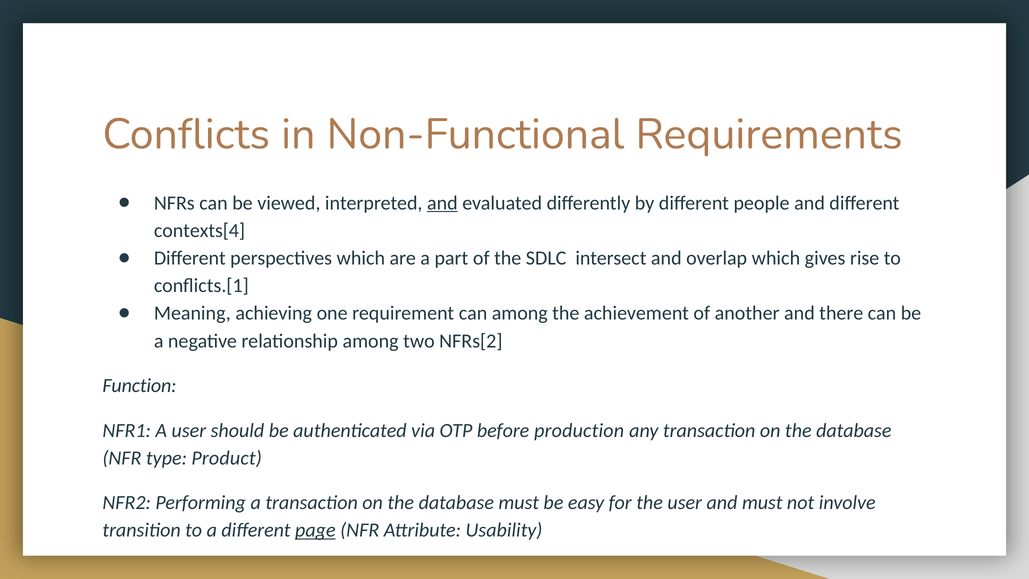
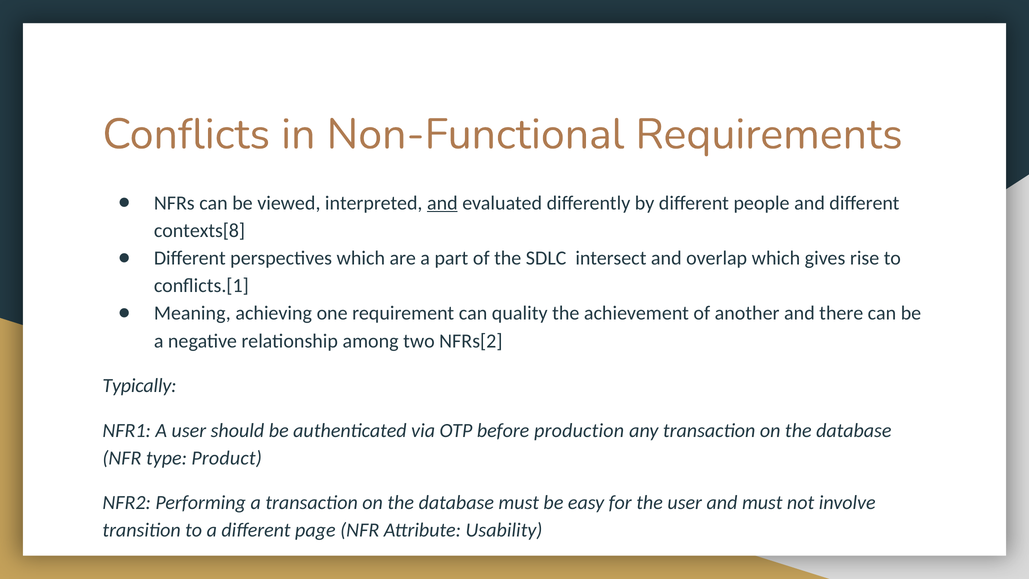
contexts[4: contexts[4 -> contexts[8 (199, 231)
can among: among -> quality (520, 313)
Function: Function -> Typically (139, 386)
page underline: present -> none (315, 530)
